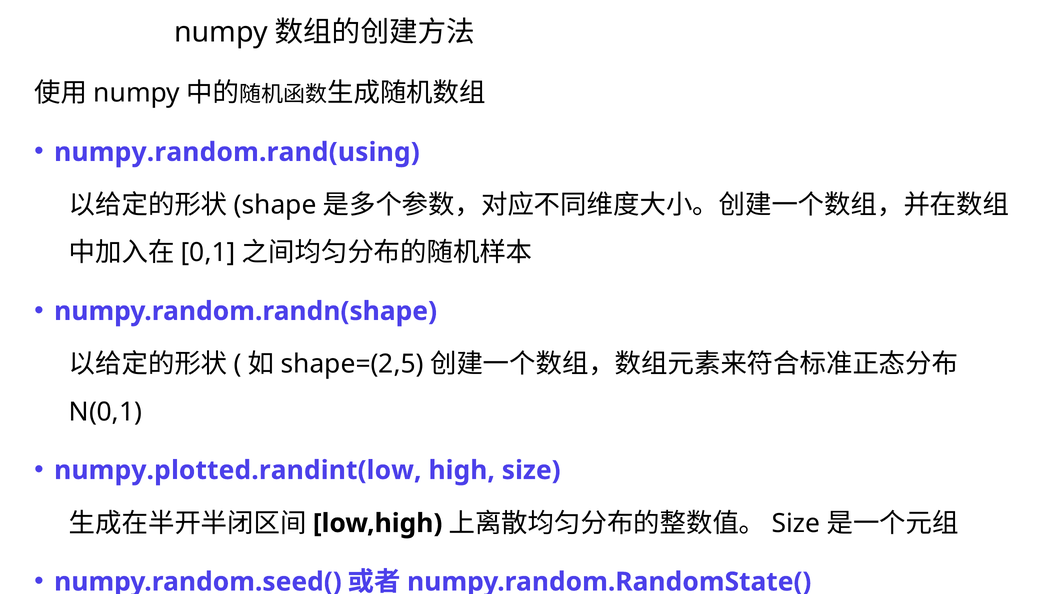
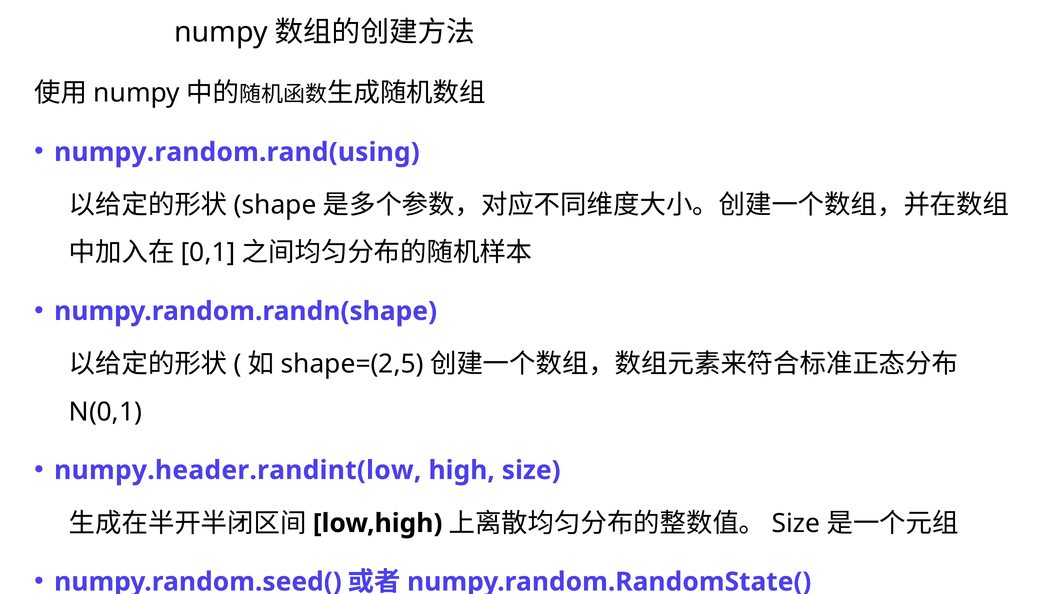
numpy.plotted.randint(low: numpy.plotted.randint(low -> numpy.header.randint(low (238, 470)
